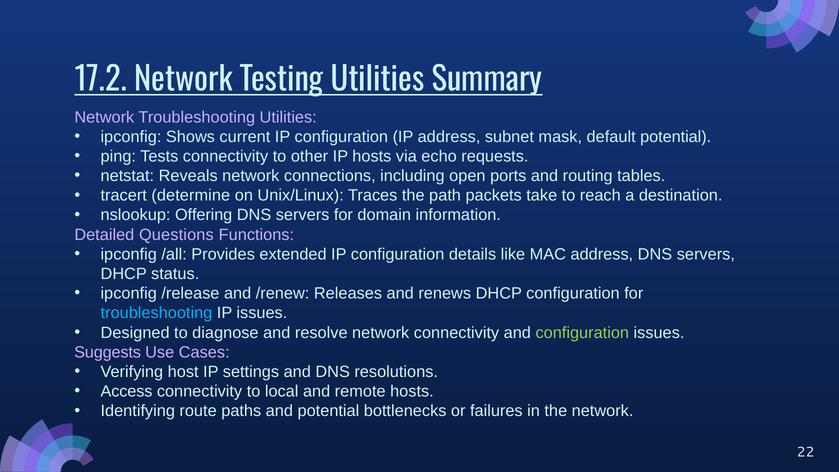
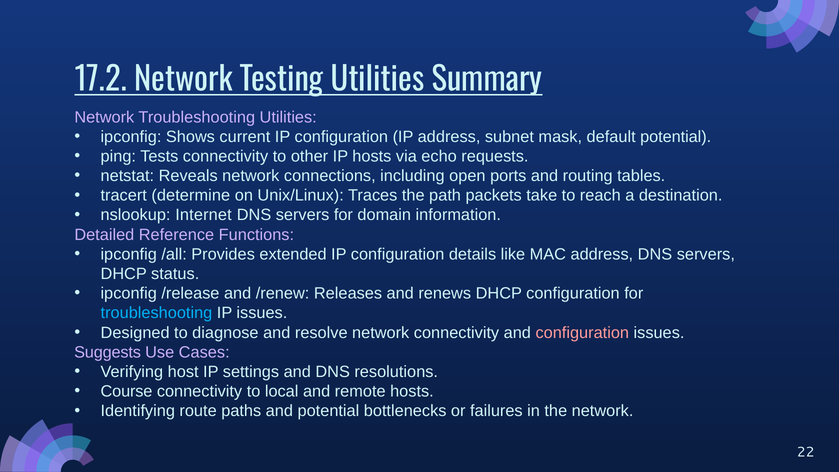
Offering: Offering -> Internet (204, 215)
Questions: Questions -> Reference (176, 235)
configuration colour: light green -> pink (582, 333)
Access: Access -> Course (127, 391)
